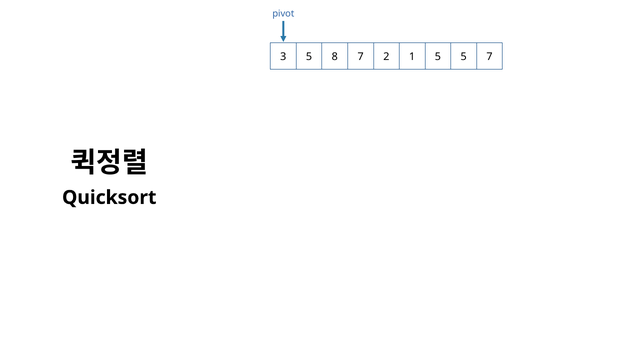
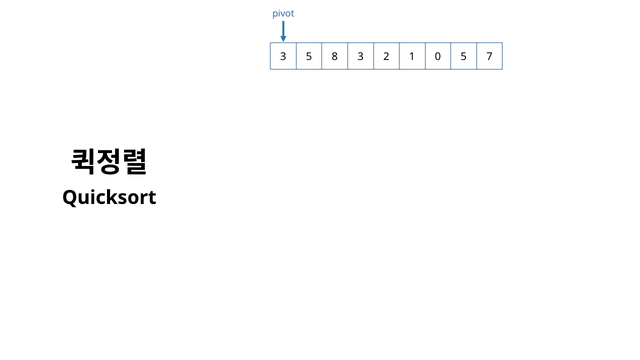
8 7: 7 -> 3 (361, 57)
1 5: 5 -> 0 (438, 57)
